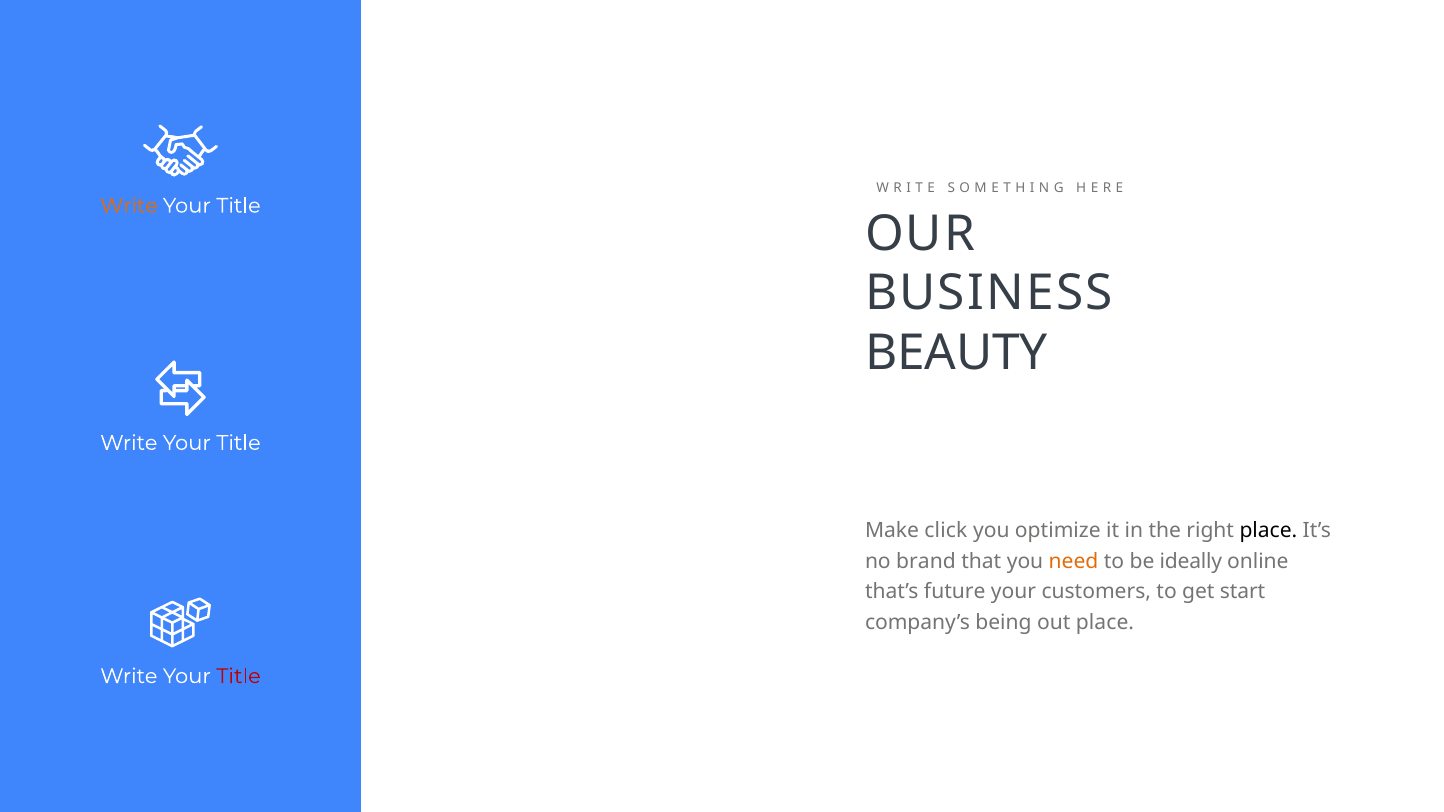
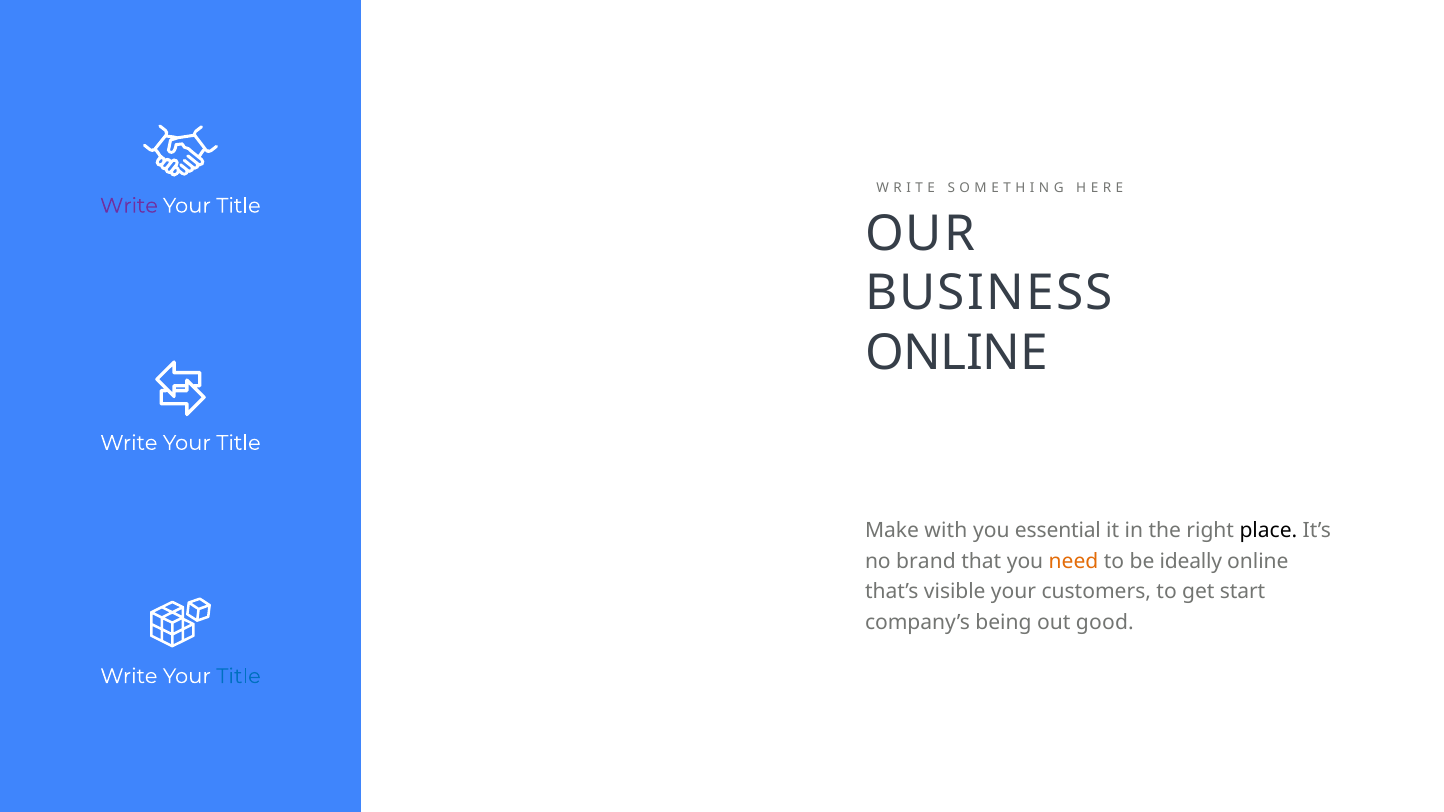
Write colour: orange -> purple (129, 206)
BEAUTY: BEAUTY -> ONLINE (956, 353)
click: click -> with (946, 531)
optimize: optimize -> essential (1058, 531)
future: future -> visible (955, 592)
out place: place -> good (1105, 623)
Title colour: red -> blue (239, 677)
